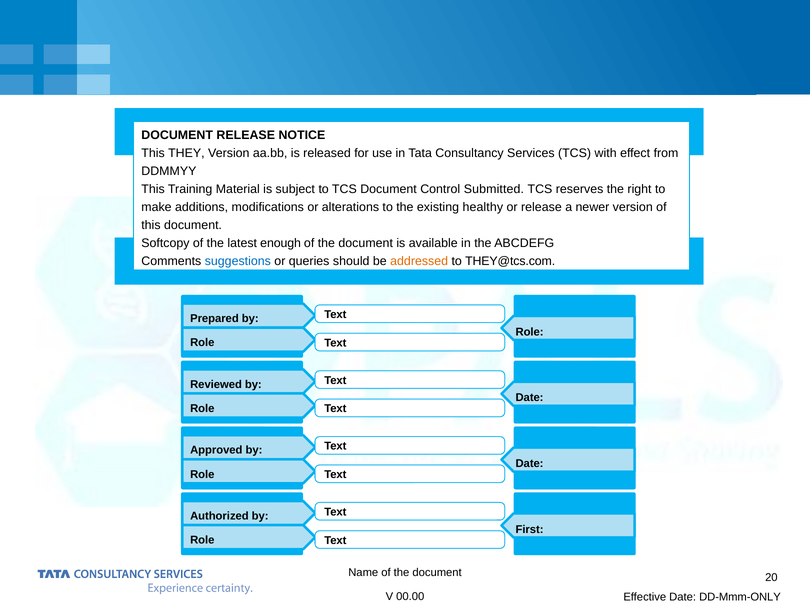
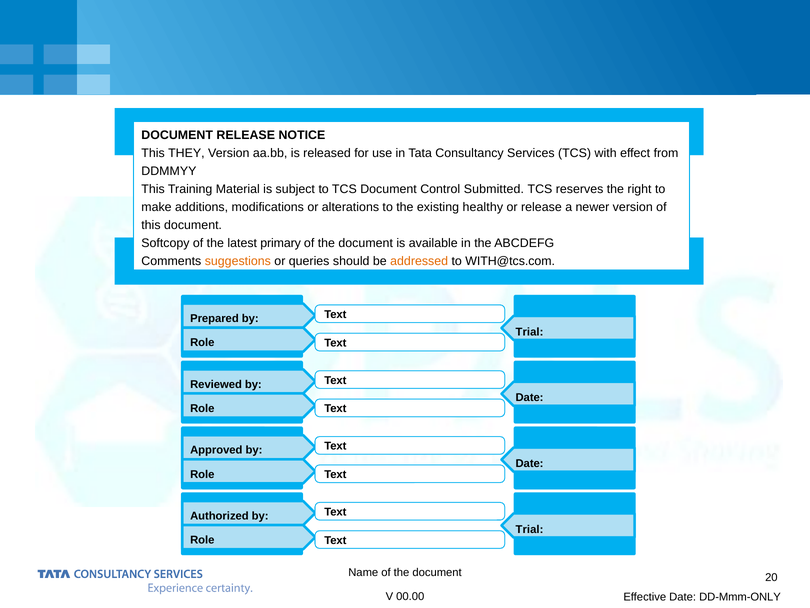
enough: enough -> primary (281, 243)
suggestions colour: blue -> orange (238, 261)
THEY@tcs.com: THEY@tcs.com -> WITH@tcs.com (510, 261)
Role: Role -> Trial (529, 332)
First: First -> Trial (529, 529)
